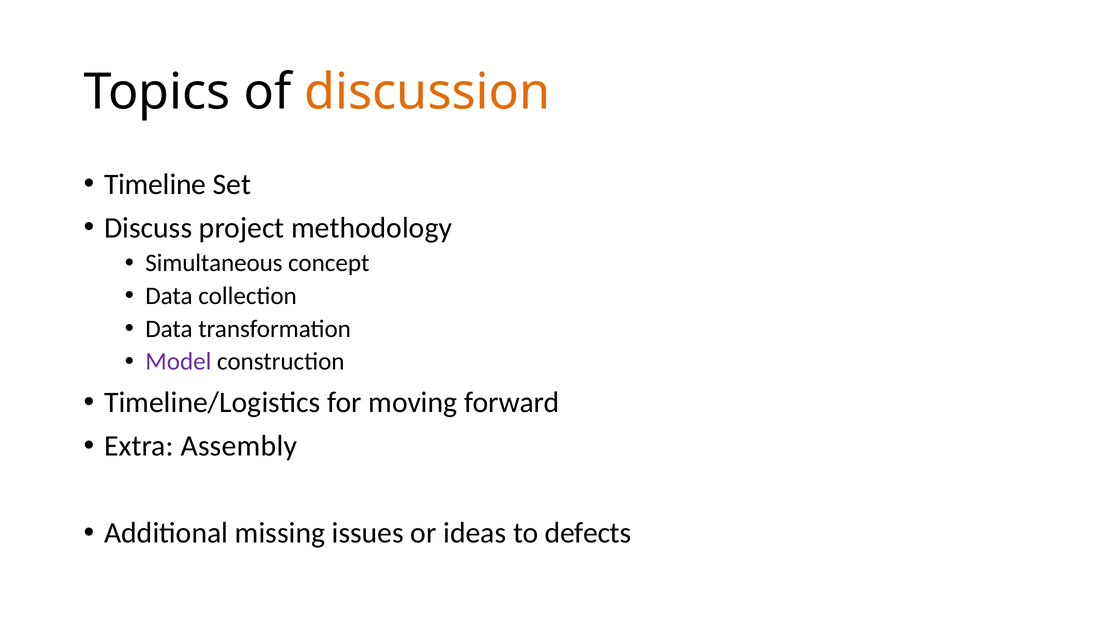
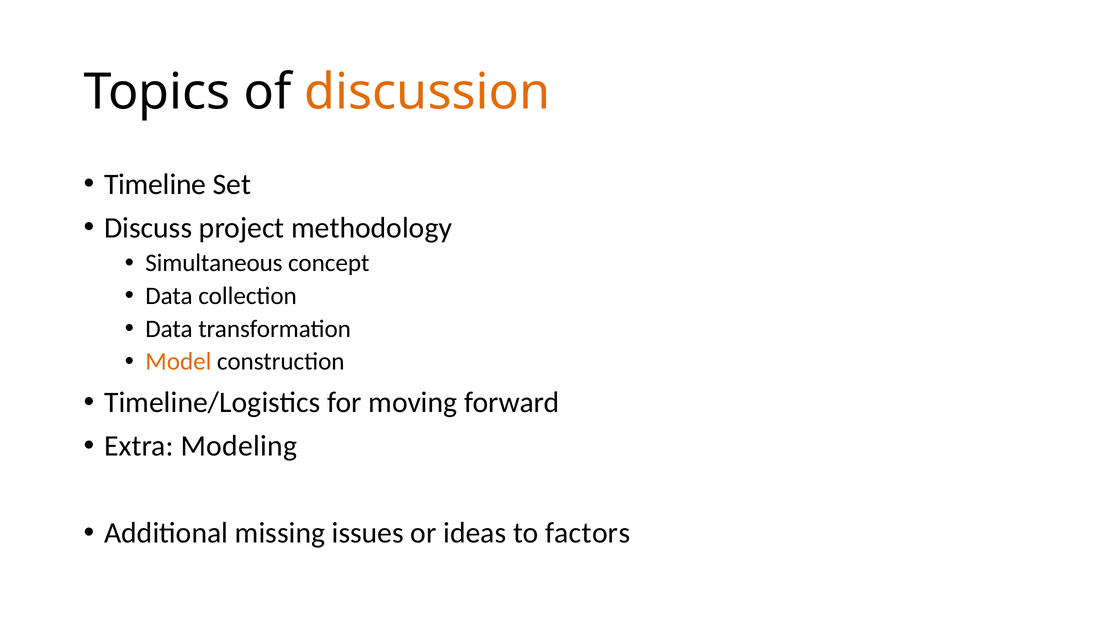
Model colour: purple -> orange (178, 362)
Assembly: Assembly -> Modeling (239, 446)
defects: defects -> factors (588, 533)
